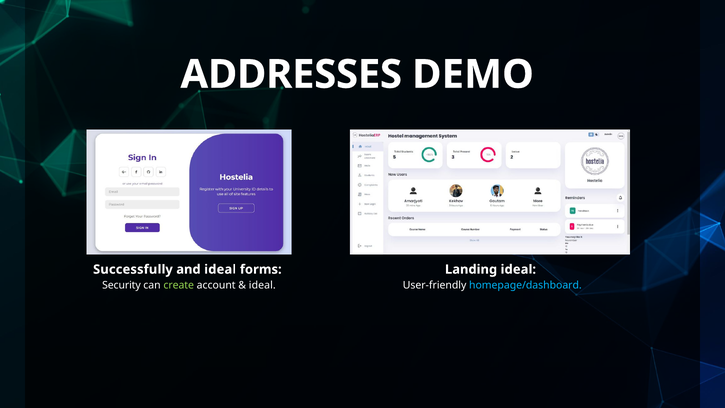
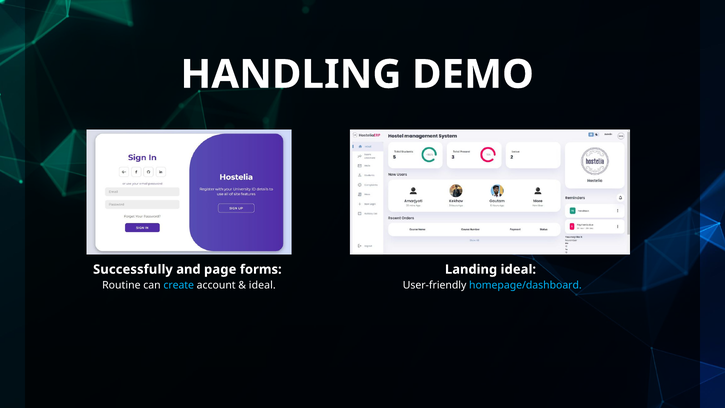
ADDRESSES: ADDRESSES -> HANDLING (291, 75)
and ideal: ideal -> page (220, 269)
Security: Security -> Routine (121, 285)
create colour: light green -> light blue (179, 285)
